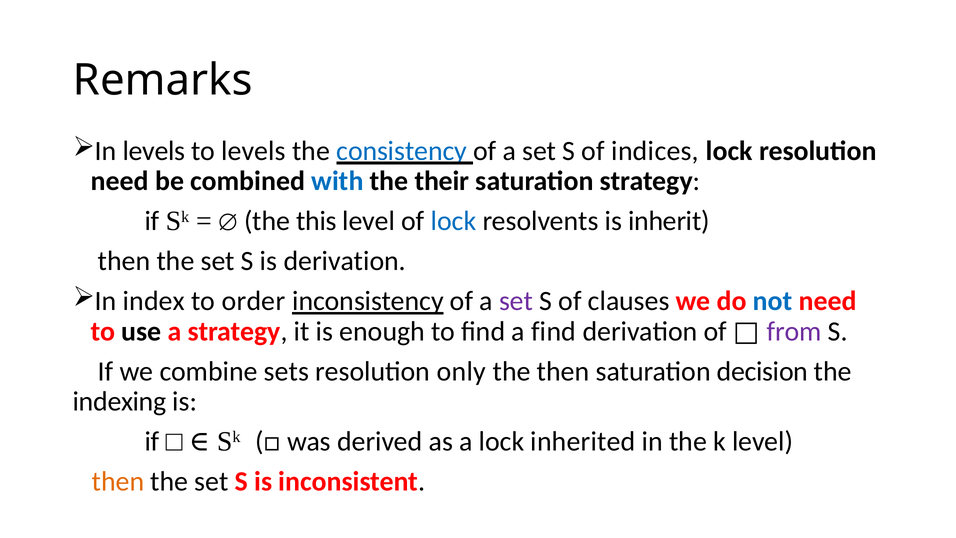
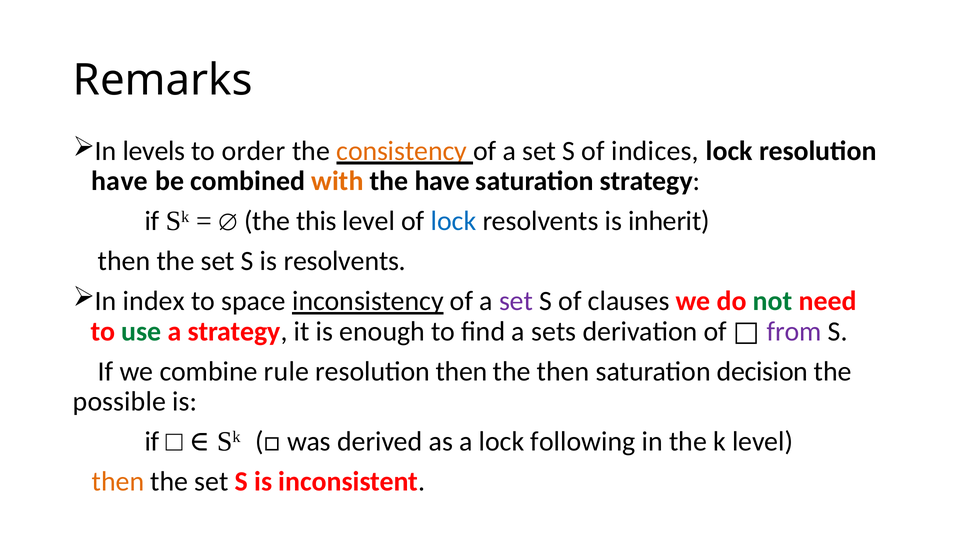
to levels: levels -> order (253, 151)
consistency colour: blue -> orange (402, 151)
need: need -> have (120, 181)
with colour: blue -> orange (337, 181)
the their: their -> have (442, 181)
is derivation: derivation -> resolvents (345, 261)
order: order -> space (254, 301)
not colour: blue -> green (773, 301)
use colour: black -> green (141, 331)
a find: find -> sets (554, 331)
sets: sets -> rule (286, 371)
resolution only: only -> then (462, 371)
indexing: indexing -> possible (119, 401)
inherited: inherited -> following (583, 441)
